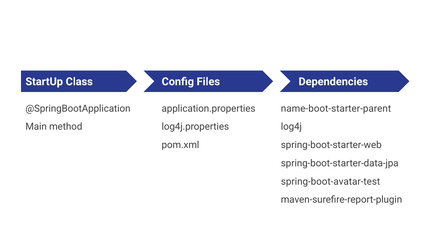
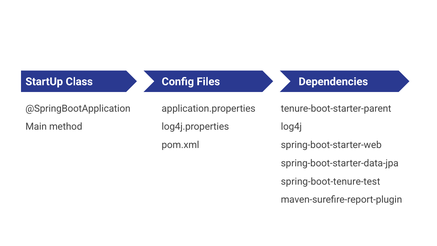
name-boot-starter-parent: name-boot-starter-parent -> tenure-boot-starter-parent (336, 108)
spring-boot-avatar-test: spring-boot-avatar-test -> spring-boot-tenure-test (331, 181)
